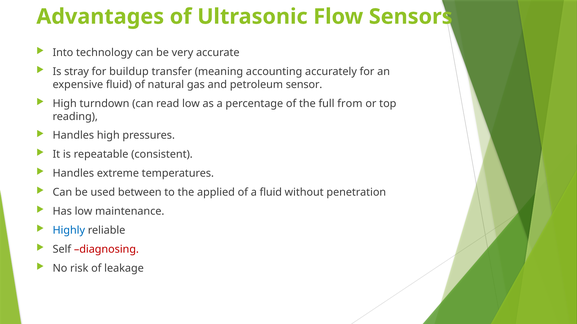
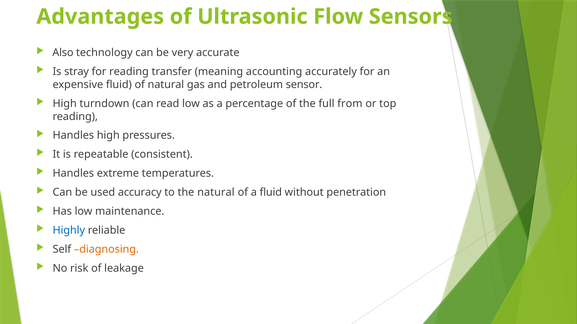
Into: Into -> Also (63, 53)
for buildup: buildup -> reading (129, 72)
between: between -> accuracy (140, 193)
the applied: applied -> natural (216, 193)
diagnosing colour: red -> orange (106, 250)
